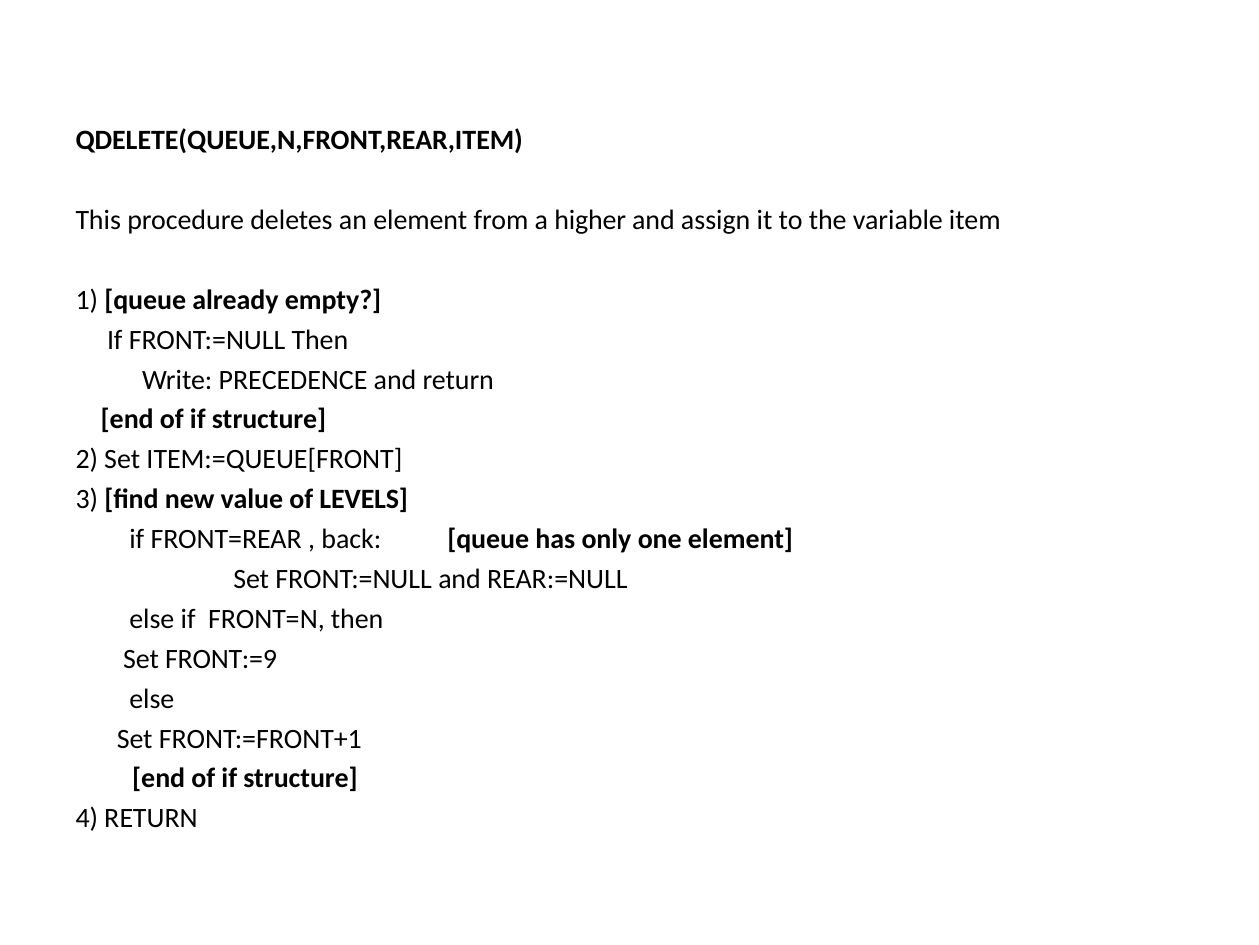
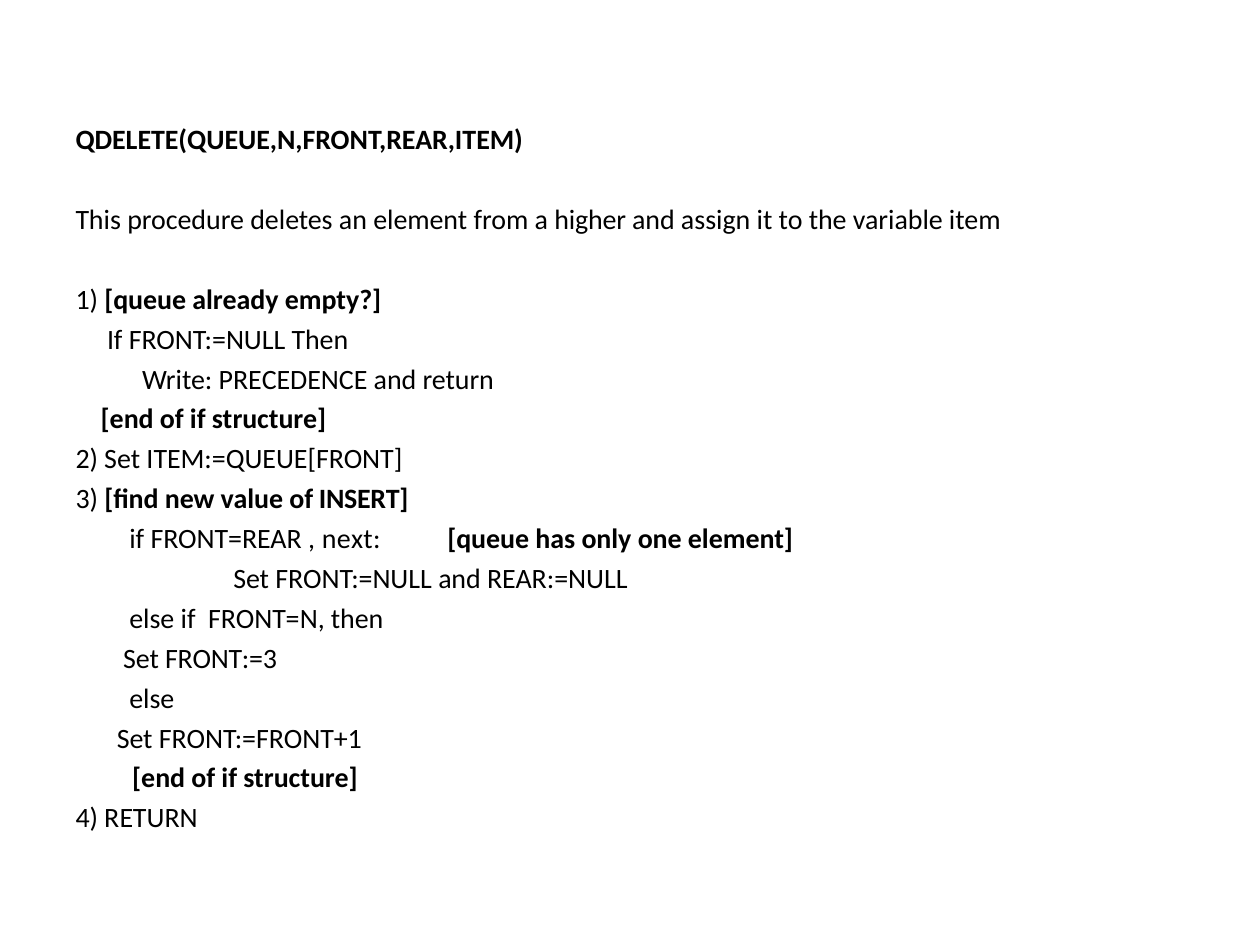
LEVELS: LEVELS -> INSERT (364, 499)
back: back -> next (351, 539)
FRONT:=9: FRONT:=9 -> FRONT:=3 (221, 658)
